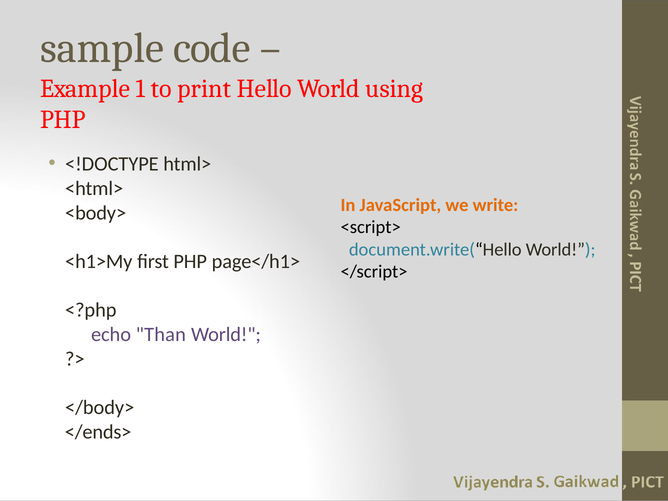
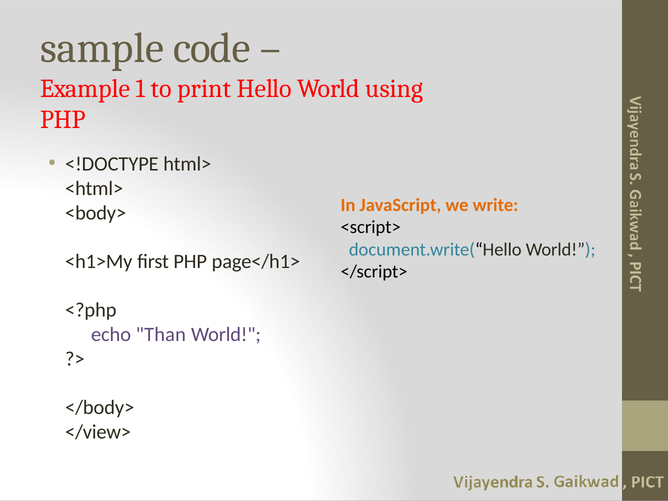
</ends>: </ends> -> </view> (98, 432)
